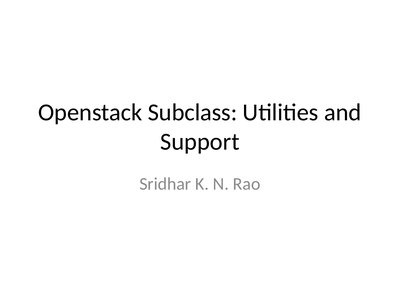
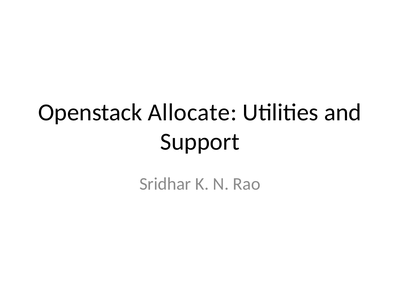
Subclass: Subclass -> Allocate (192, 112)
